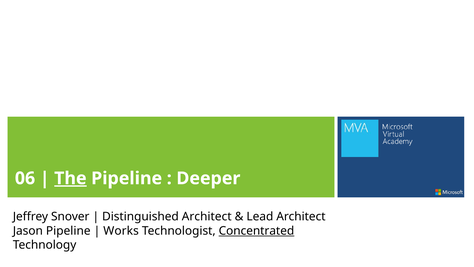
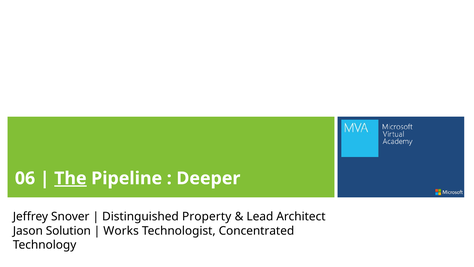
Distinguished Architect: Architect -> Property (207, 216)
Jason Pipeline: Pipeline -> Solution (68, 230)
Concentrated underline: present -> none (256, 230)
